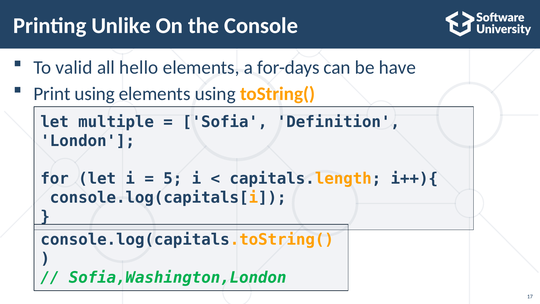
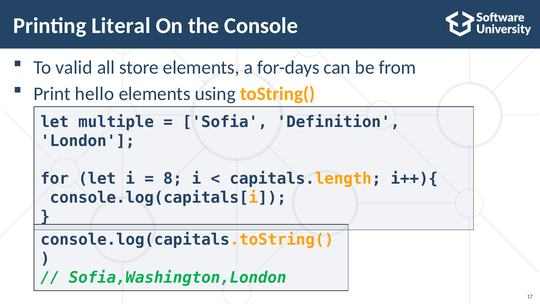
Unlike: Unlike -> Literal (121, 26)
hello: hello -> store (139, 67)
have: have -> from (397, 67)
Print using: using -> hello (95, 94)
5: 5 -> 8 (173, 179)
